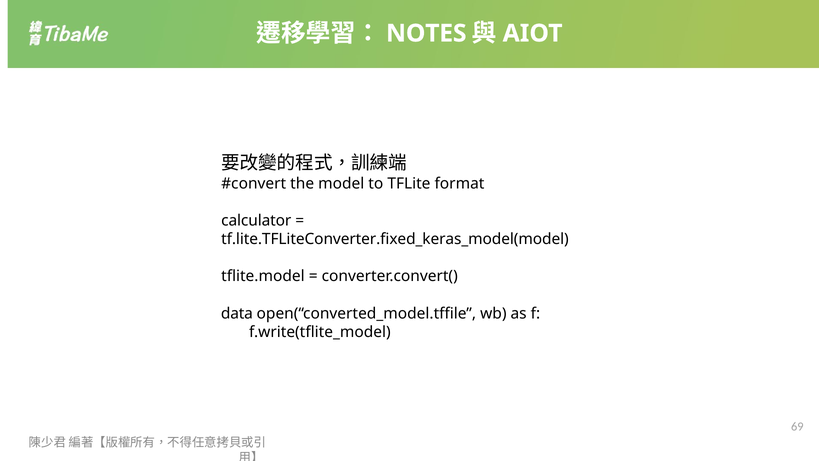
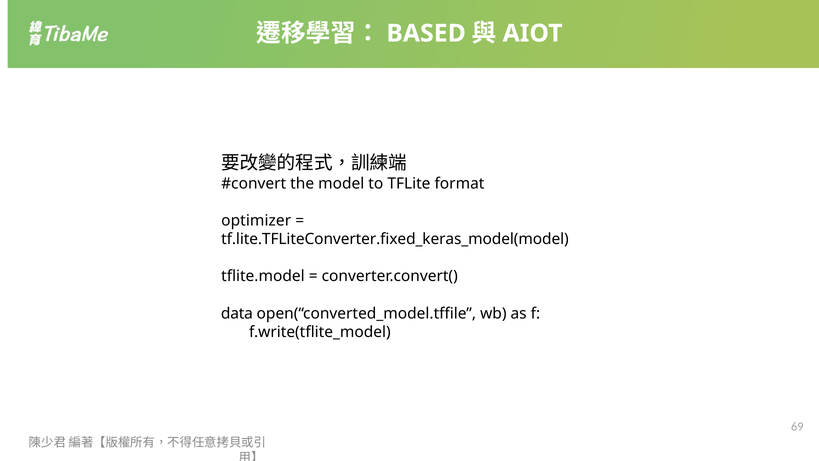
NOTES: NOTES -> BASED (426, 33)
calculator: calculator -> optimizer (256, 220)
